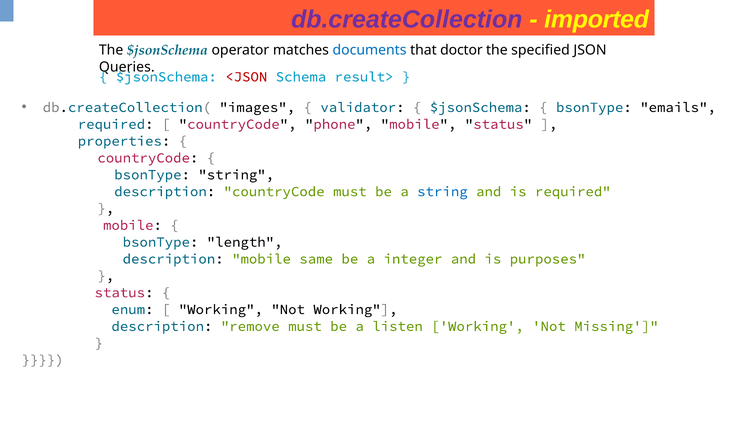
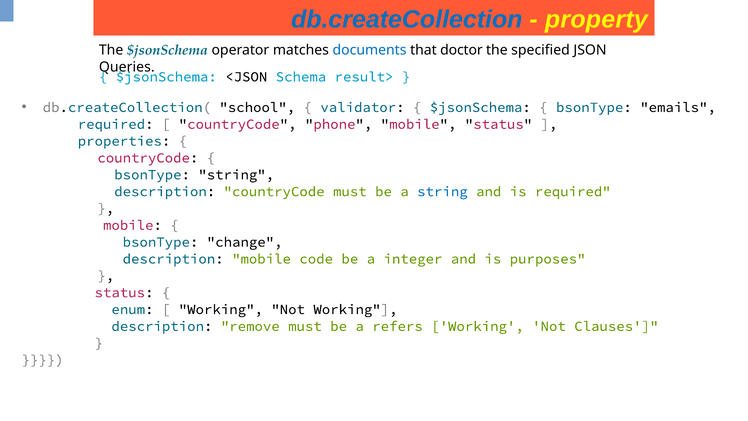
db.createCollection colour: purple -> blue (407, 19)
imported: imported -> property (596, 19)
<JSON colour: red -> black (246, 77)
images: images -> school (257, 107)
length: length -> change (245, 242)
same: same -> code (316, 259)
listen: listen -> refers (398, 326)
Missing: Missing -> Clauses (616, 326)
